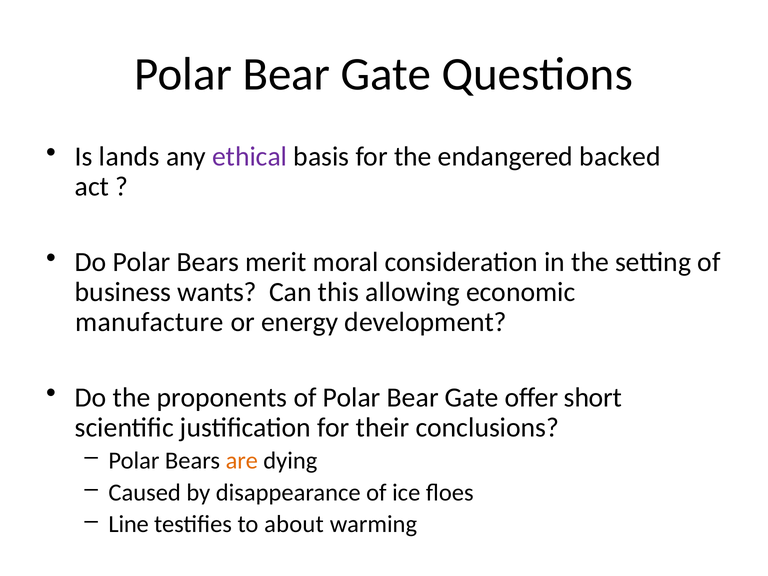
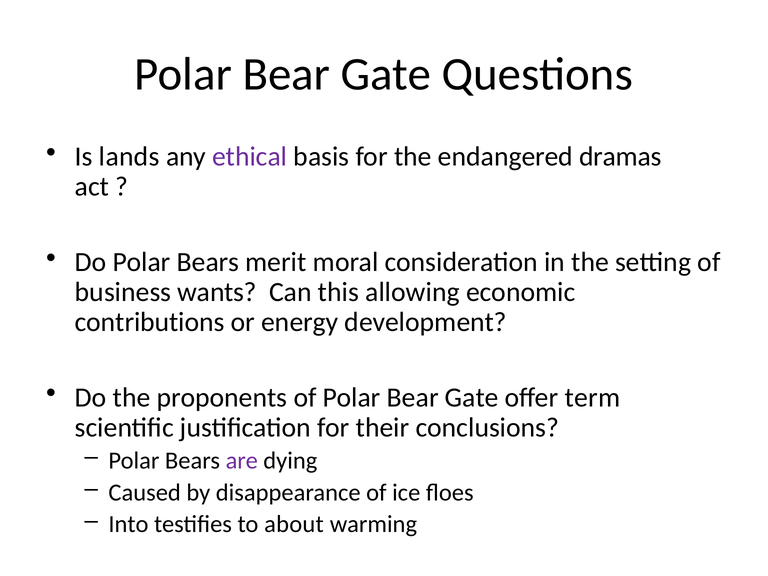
backed: backed -> dramas (620, 157)
manufacture: manufacture -> contributions (150, 322)
short: short -> term (593, 398)
are colour: orange -> purple (242, 461)
Line: Line -> Into (129, 524)
